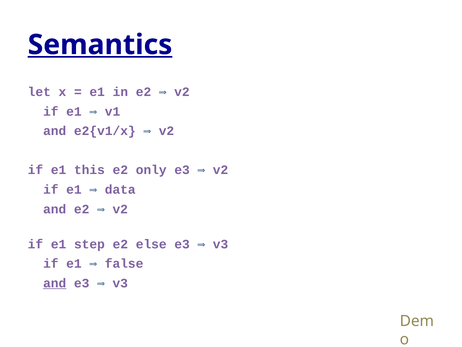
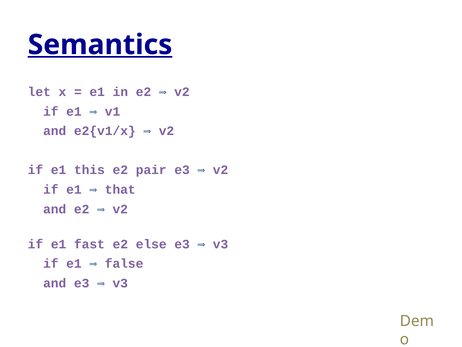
only: only -> pair (151, 170)
data: data -> that (120, 189)
step: step -> fast (89, 244)
and underline: present -> none (55, 283)
